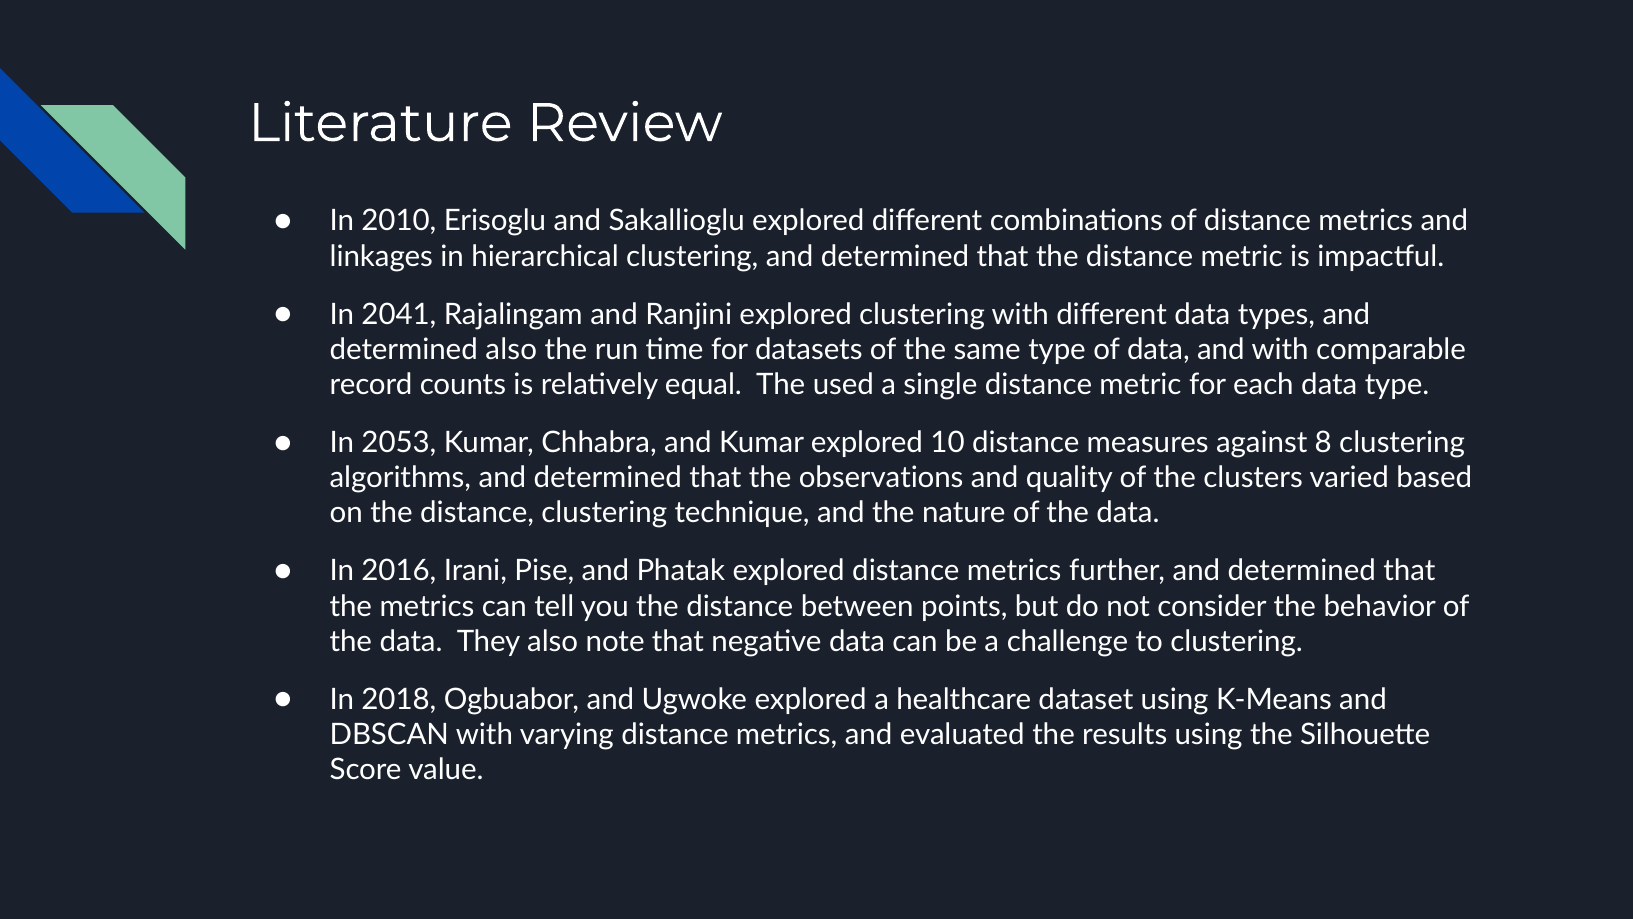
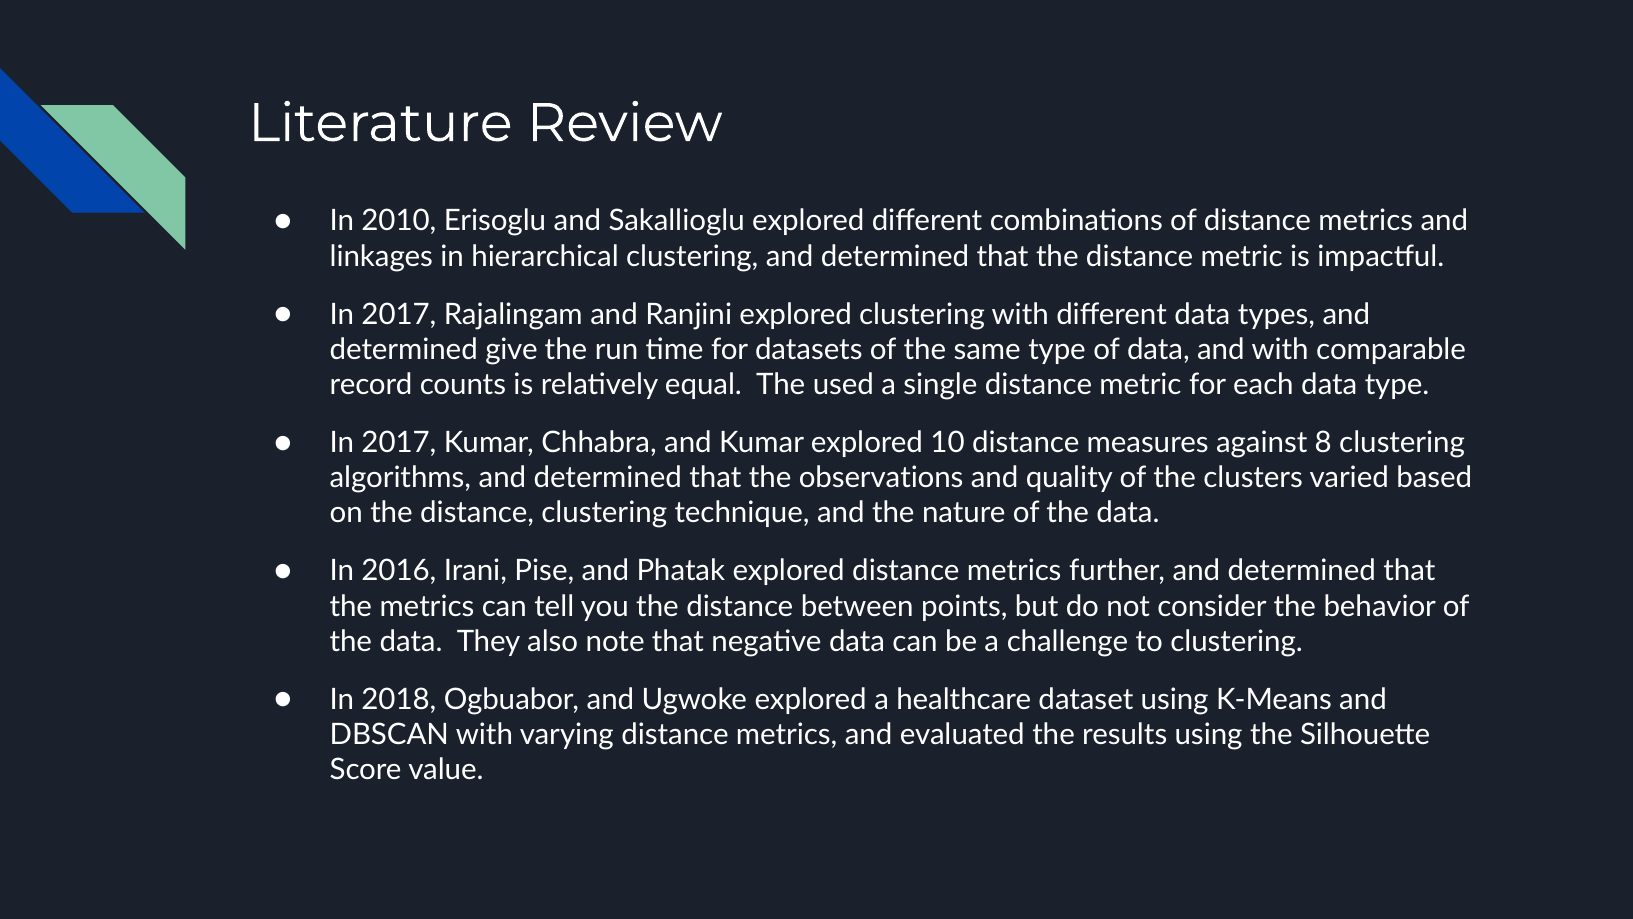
2041: 2041 -> 2017 (399, 314)
determined also: also -> give (512, 349)
2053: 2053 -> 2017 (399, 443)
